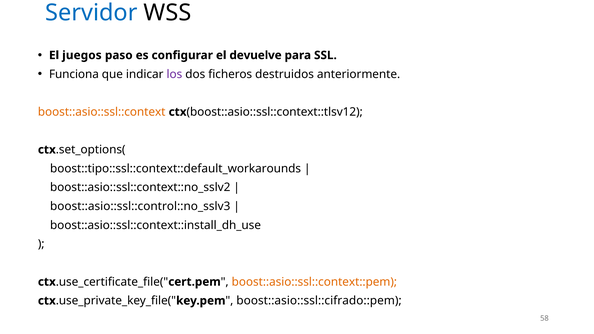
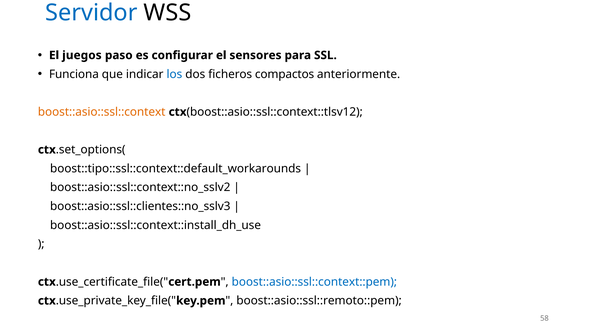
devuelve: devuelve -> sensores (255, 55)
los colour: purple -> blue (174, 74)
destruidos: destruidos -> compactos (285, 74)
boost::asio::ssl::control::no_sslv3: boost::asio::ssl::control::no_sslv3 -> boost::asio::ssl::clientes::no_sslv3 (140, 206)
boost::asio::ssl::context::pem colour: orange -> blue (314, 282)
boost::asio::ssl::cifrado::pem: boost::asio::ssl::cifrado::pem -> boost::asio::ssl::remoto::pem (319, 301)
